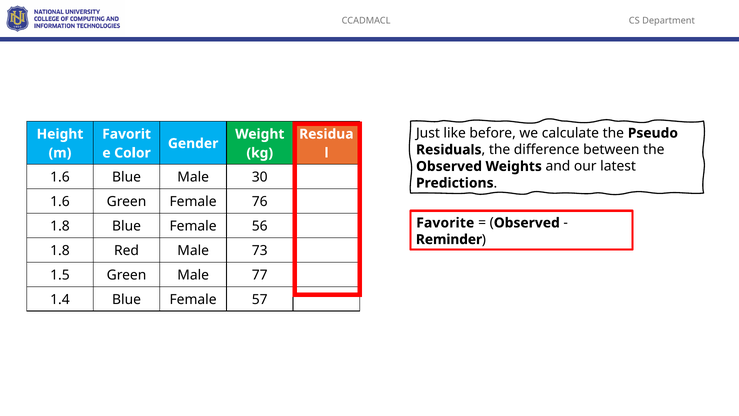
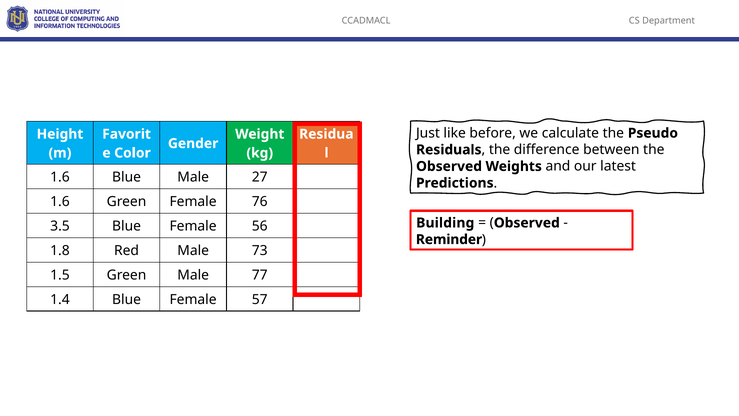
30: 30 -> 27 (260, 177)
Favorite: Favorite -> Building (445, 223)
1.8: 1.8 -> 3.5 (60, 226)
